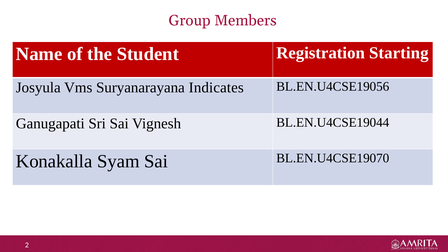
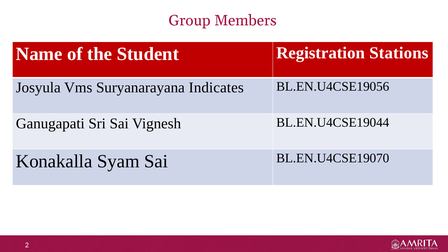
Starting: Starting -> Stations (399, 53)
